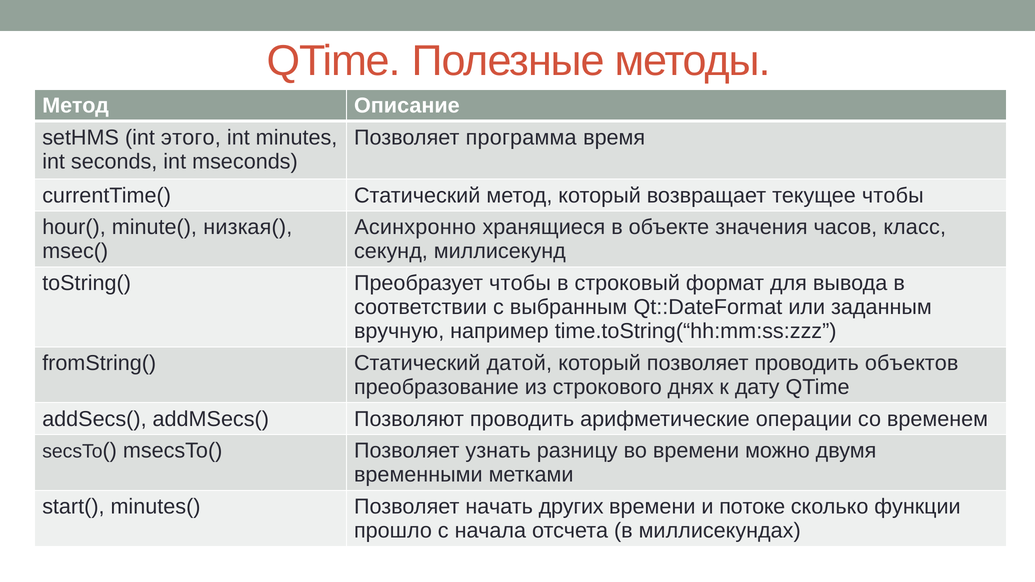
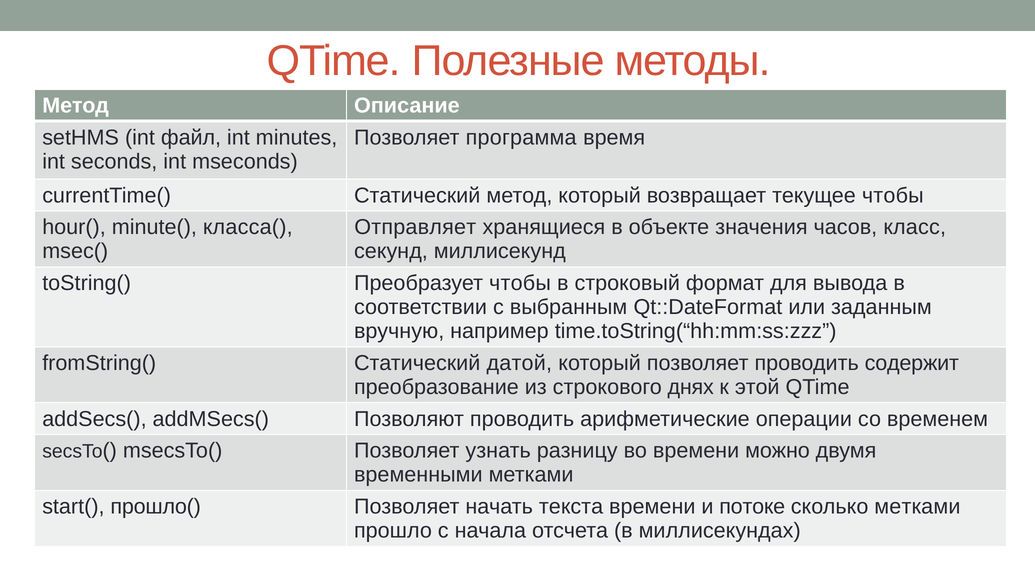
этого: этого -> файл (191, 138)
низкая(: низкая( -> класса( (248, 227)
Асинхронно: Асинхронно -> Отправляет (415, 227)
объектов: объектов -> содержит (912, 363)
дату: дату -> этой (757, 387)
minutes(: minutes( -> прошло( (156, 507)
других: других -> текста (571, 507)
сколько функции: функции -> метками (917, 507)
